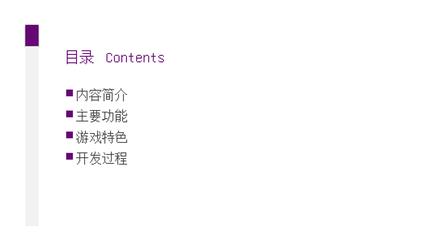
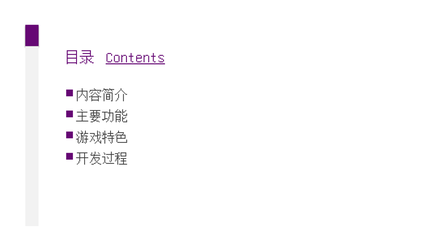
Contents underline: none -> present (135, 57)
